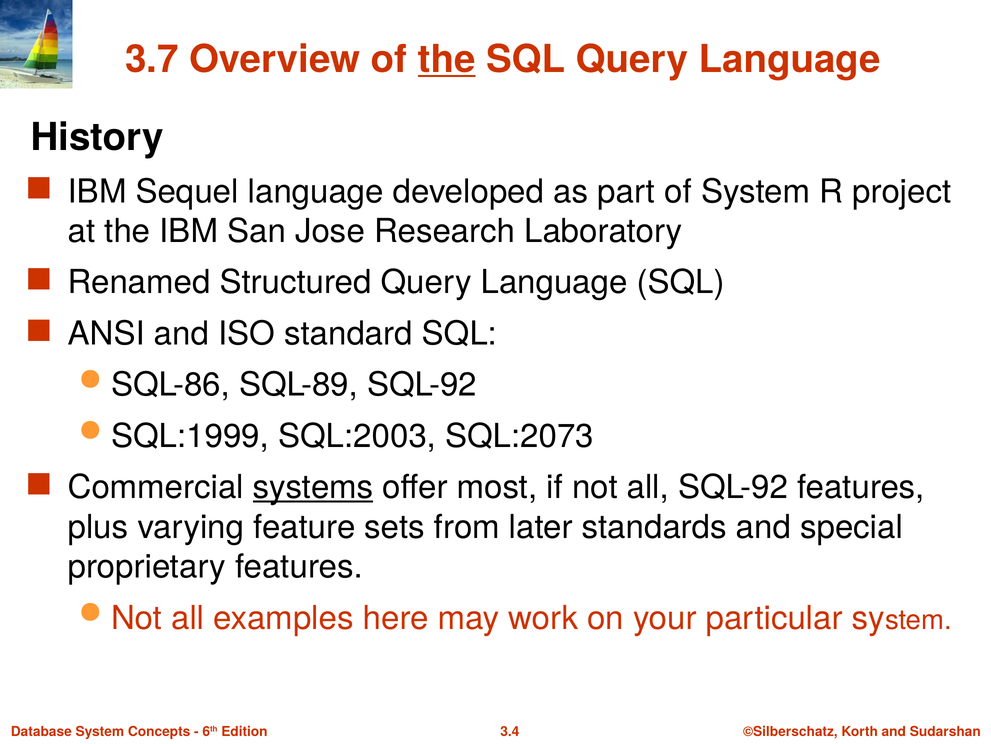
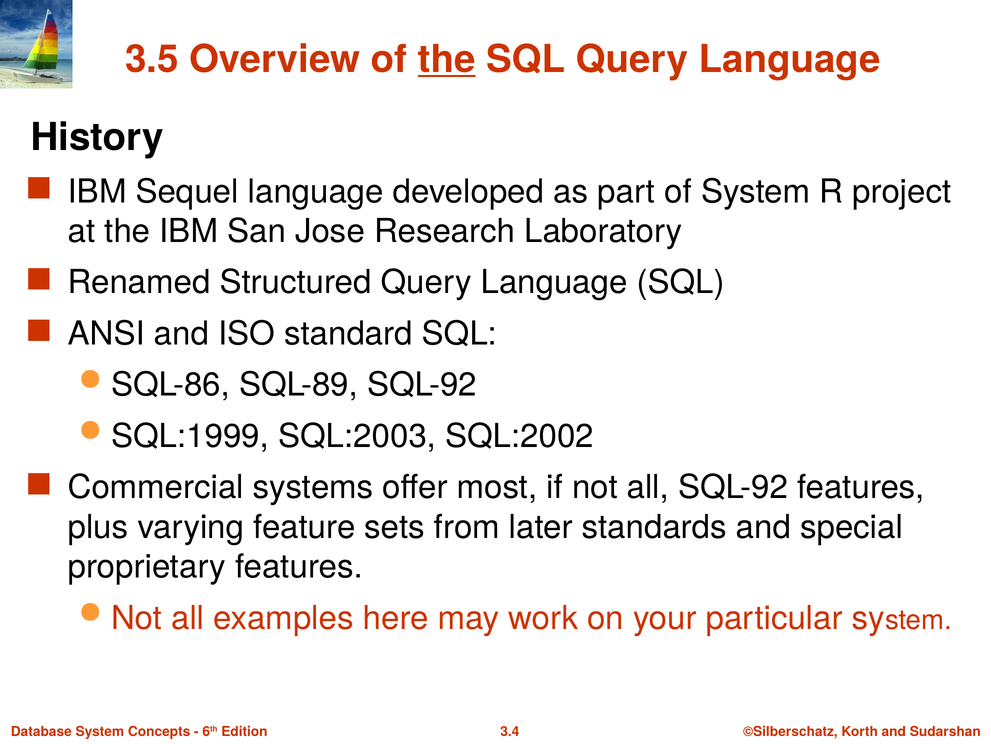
3.7: 3.7 -> 3.5 (152, 59)
SQL:2073: SQL:2073 -> SQL:2002 (520, 436)
systems underline: present -> none (313, 487)
